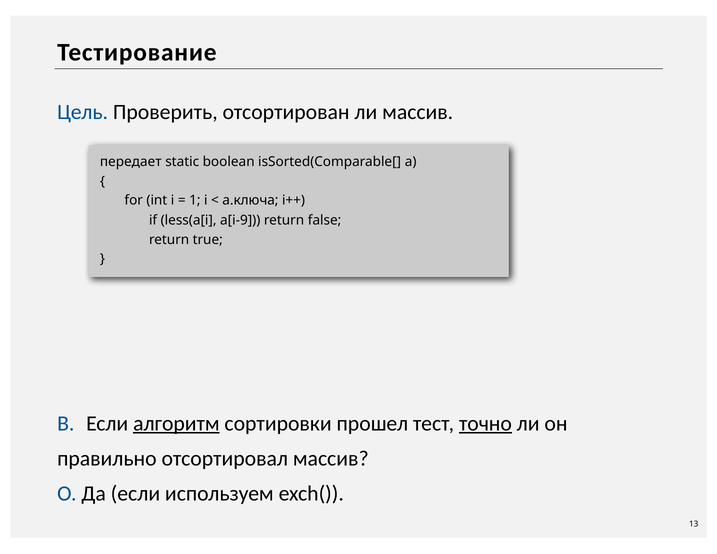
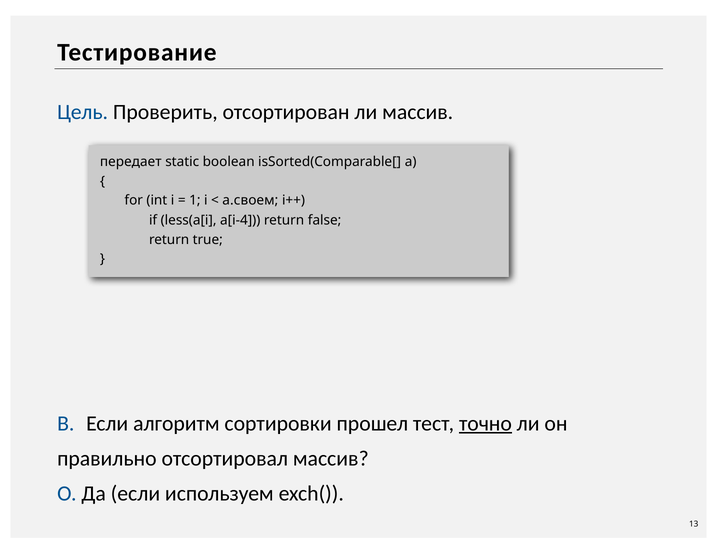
a.ключа: a.ключа -> a.своем (250, 200)
a[i-9: a[i-9 -> a[i-4 (240, 220)
алгоритм underline: present -> none (176, 423)
